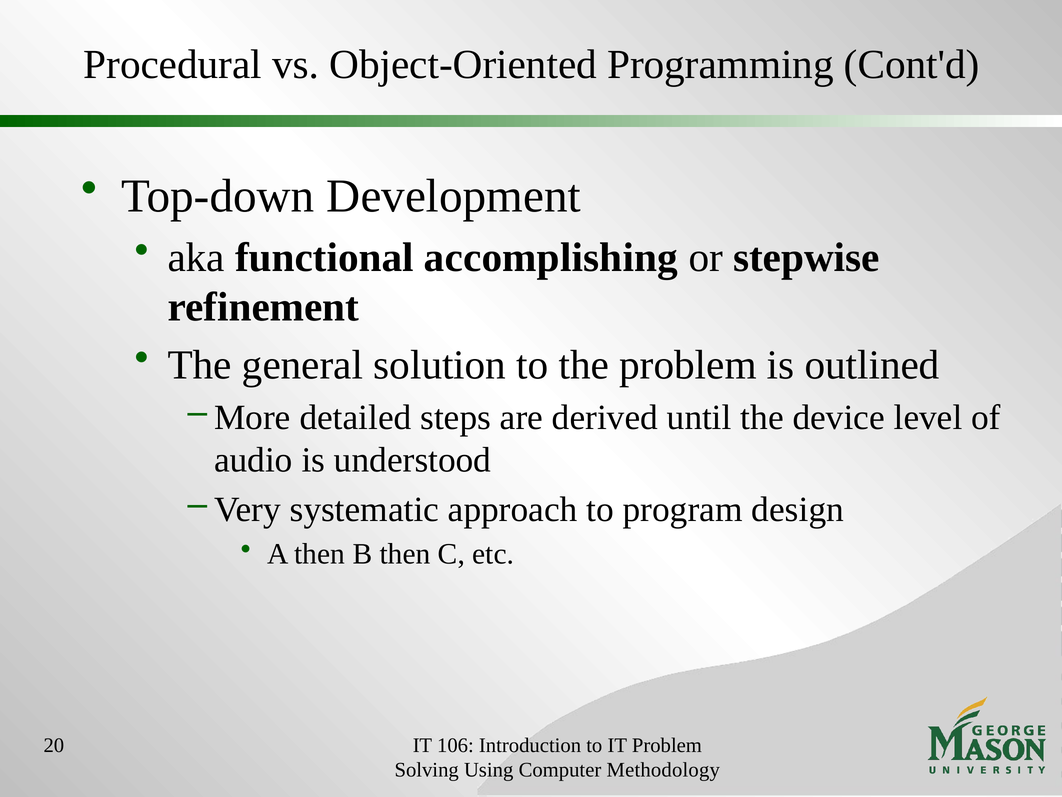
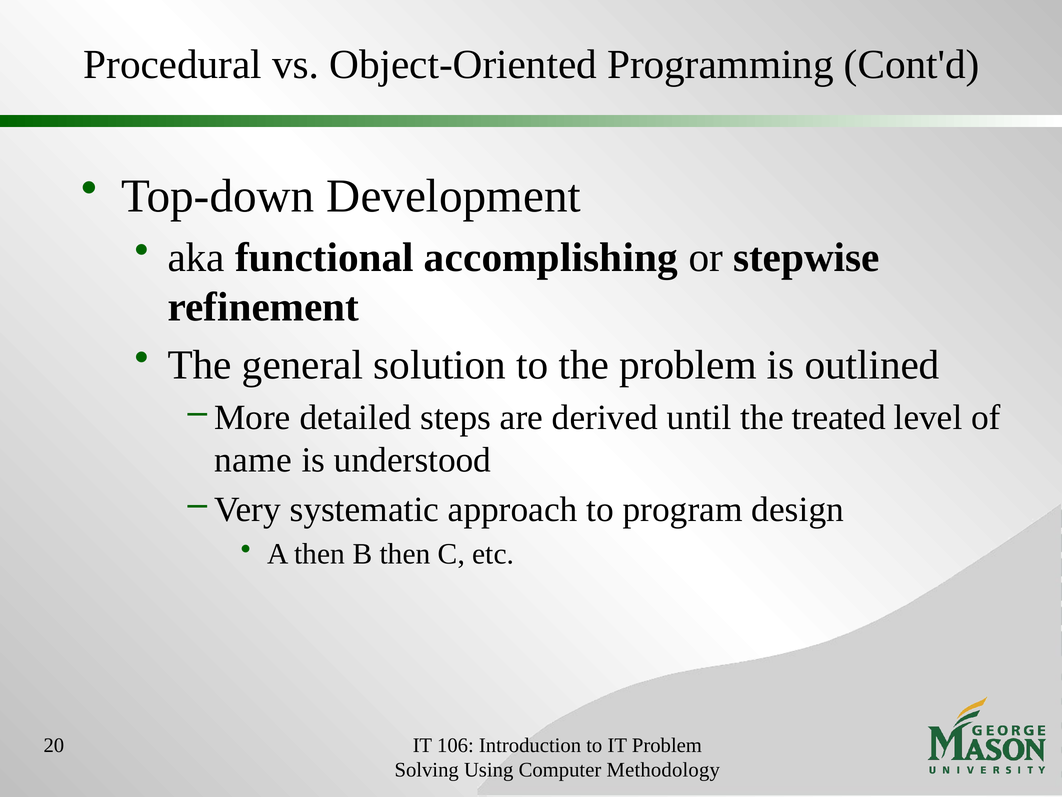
device: device -> treated (839, 417)
audio: audio -> name (253, 460)
